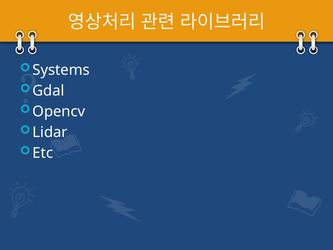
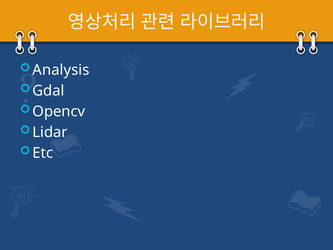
Systems: Systems -> Analysis (61, 70)
